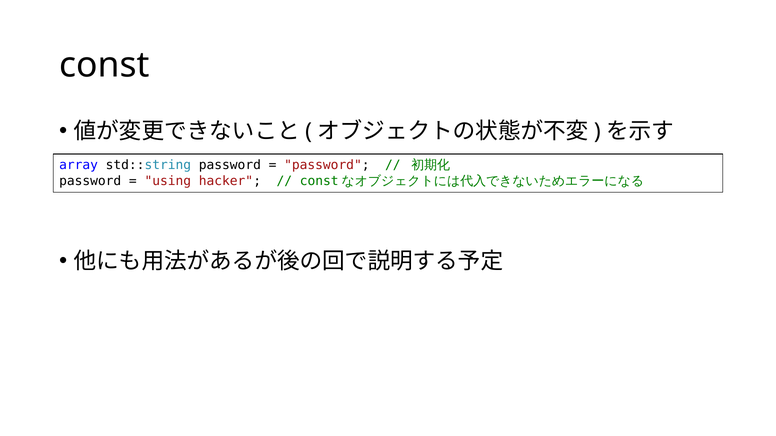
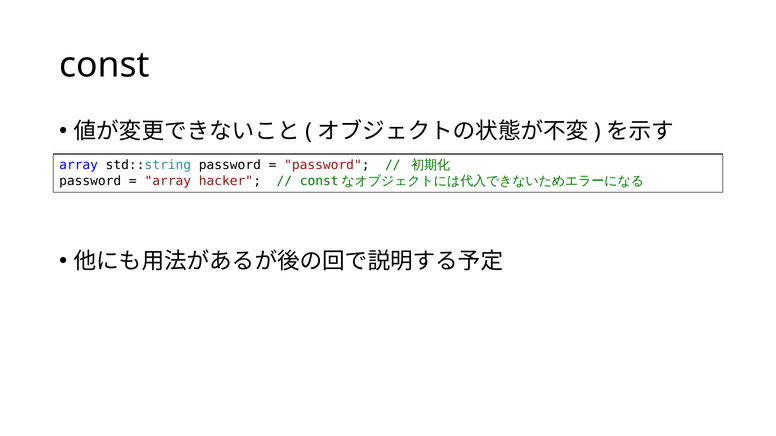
using: using -> array (168, 181)
